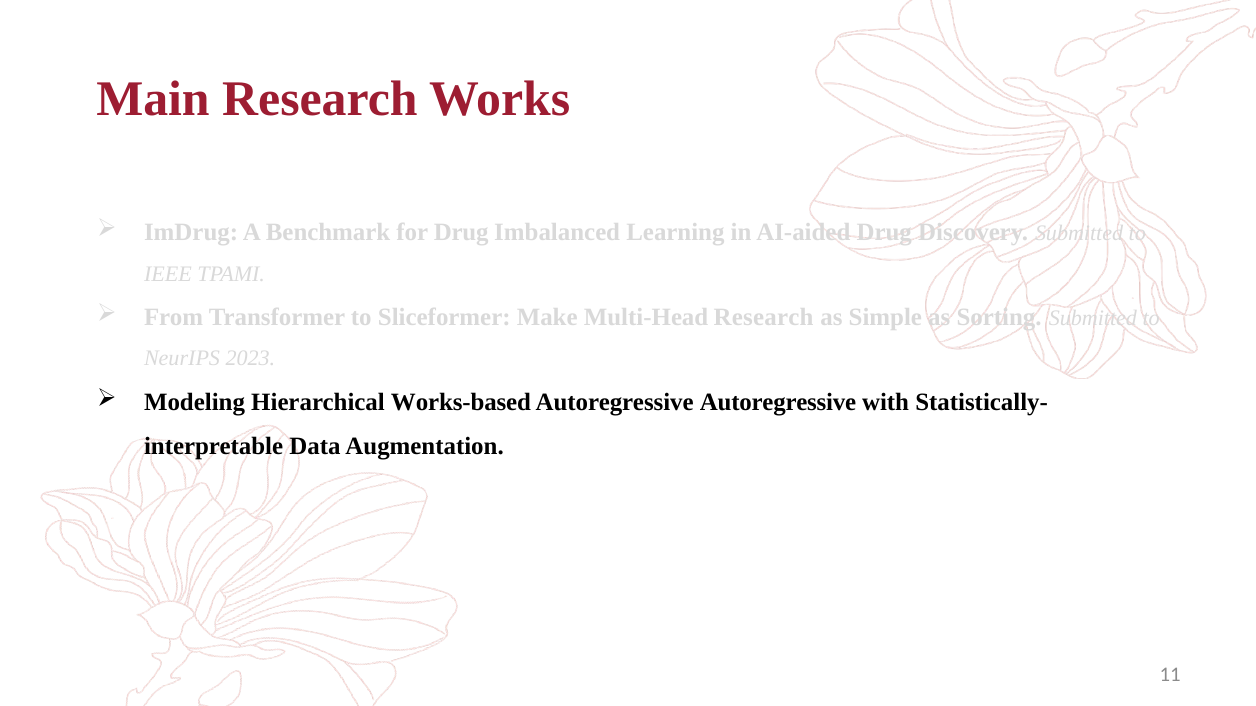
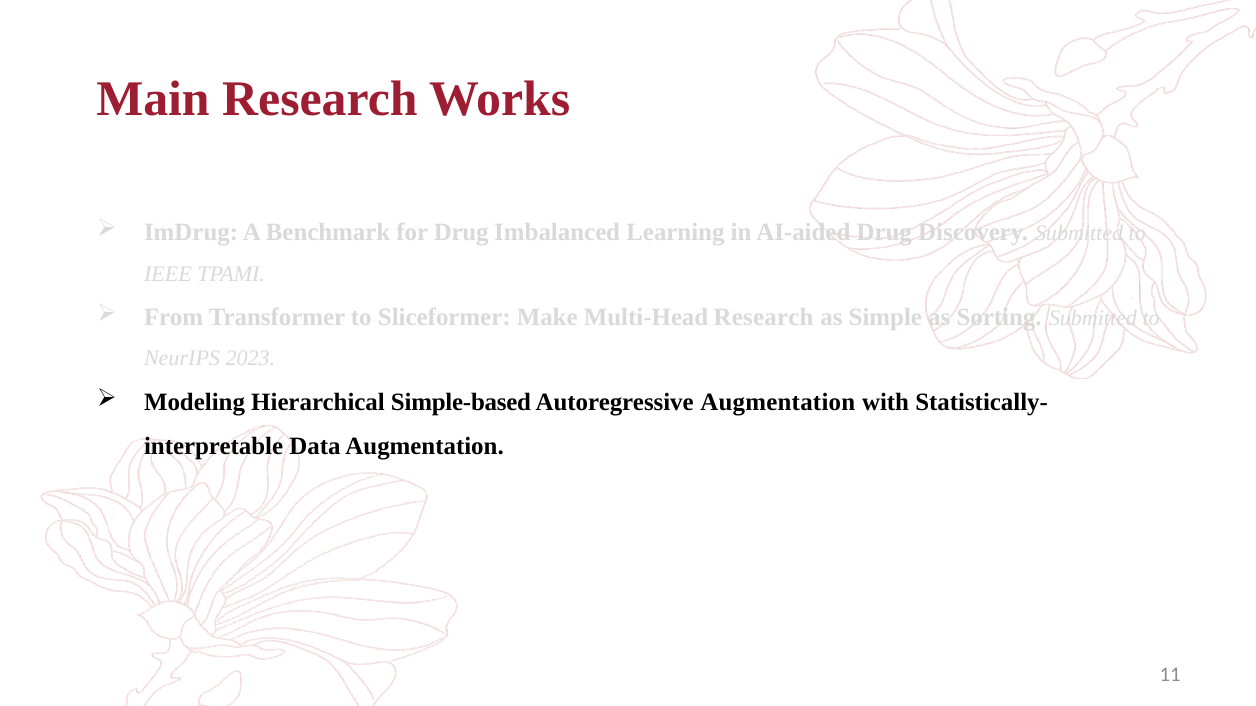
Works-based: Works-based -> Simple-based (461, 402)
Autoregressive Autoregressive: Autoregressive -> Augmentation (778, 402)
